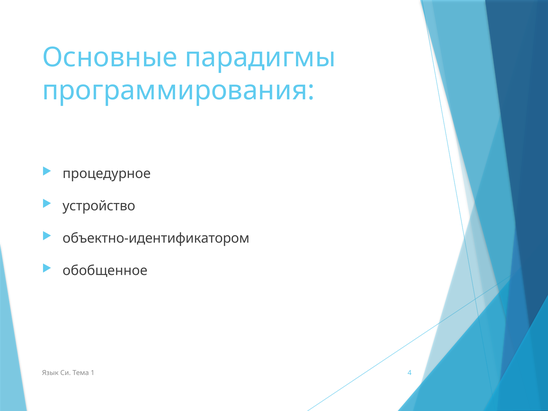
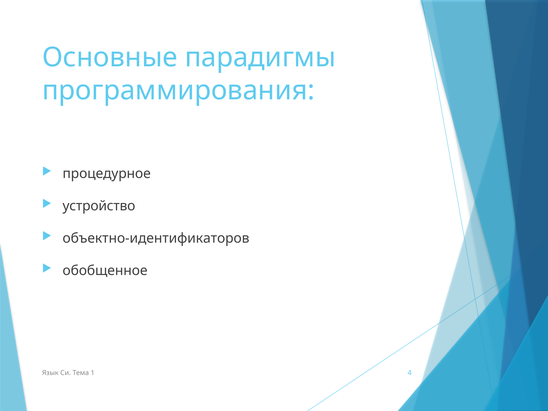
объектно-идентификатором: объектно-идентификатором -> объектно-идентификаторов (156, 238)
